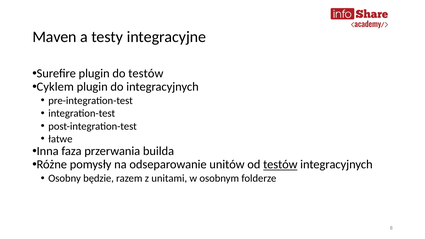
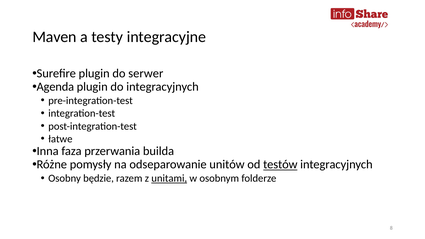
do testów: testów -> serwer (146, 73)
Cyklem: Cyklem -> Agenda (55, 87)
unitami underline: none -> present (169, 178)
